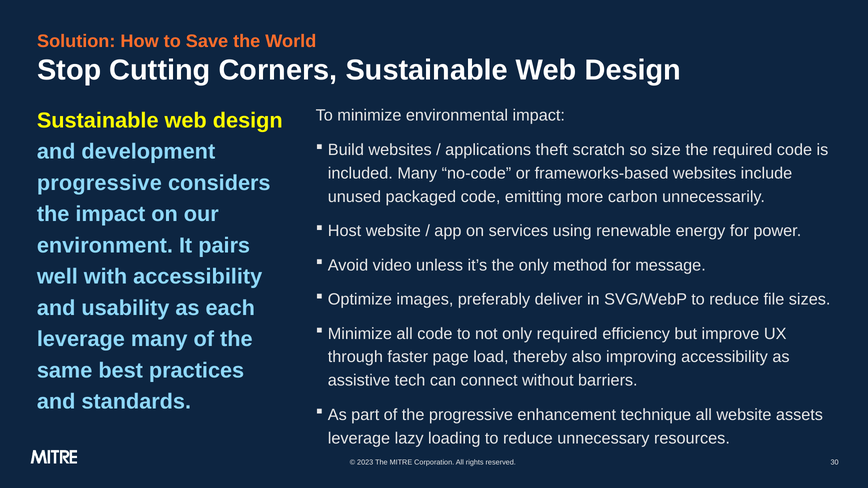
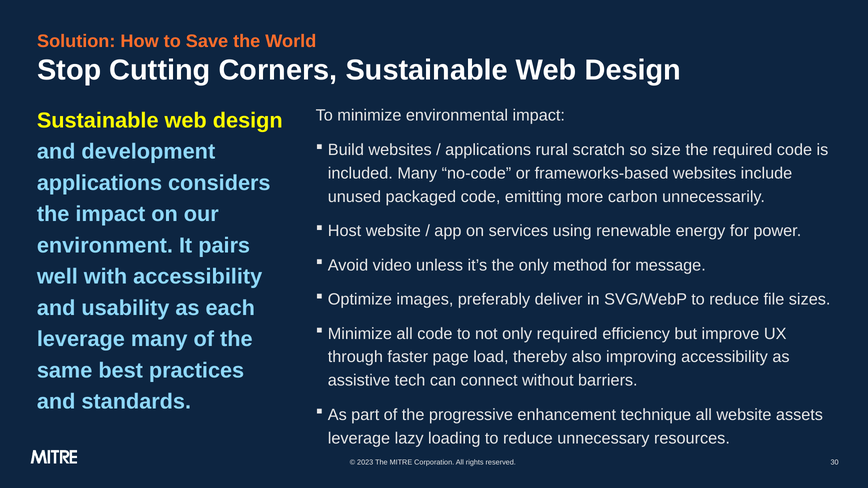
theft: theft -> rural (552, 150)
progressive: progressive -> applications (100, 183)
